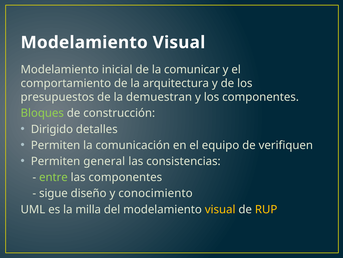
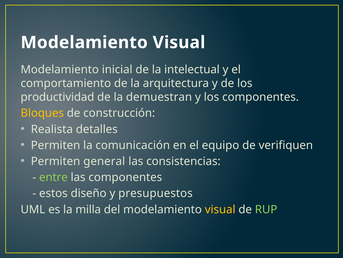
comunicar: comunicar -> intelectual (192, 69)
presupuestos: presupuestos -> productividad (57, 97)
Bloques colour: light green -> yellow (42, 113)
Dirigido: Dirigido -> Realista (52, 129)
sigue: sigue -> estos (53, 193)
conocimiento: conocimiento -> presupuestos (155, 193)
RUP colour: yellow -> light green (266, 209)
